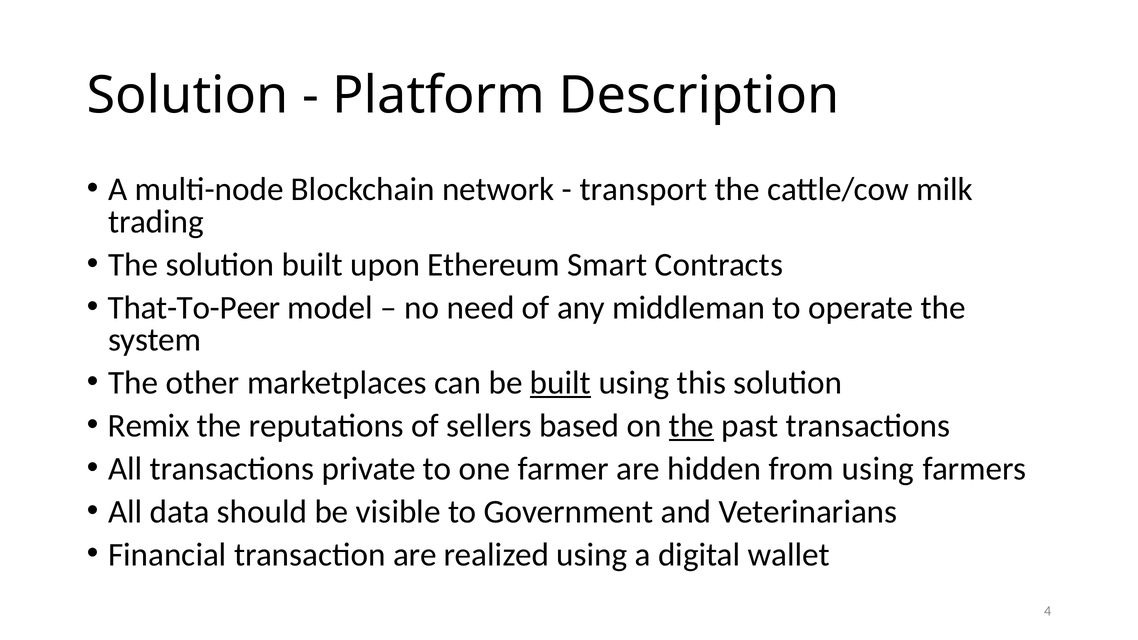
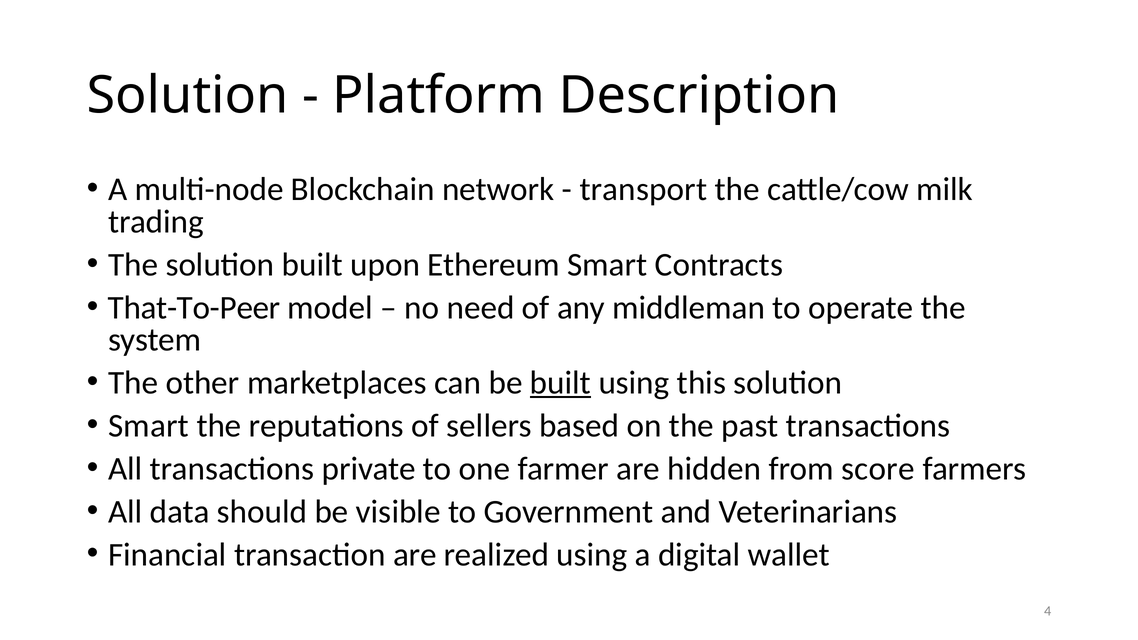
Remix: Remix -> Smart (149, 426)
the underline: present -> none (691, 426)
from using: using -> score (878, 469)
